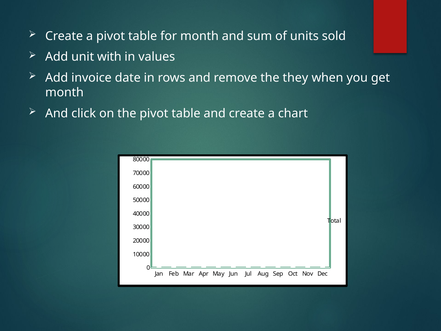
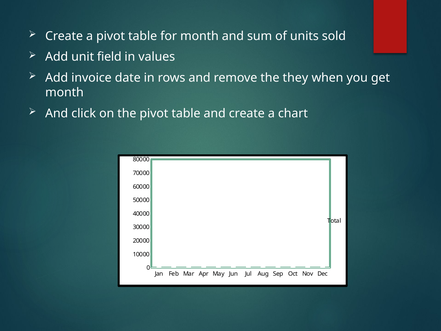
with: with -> field (109, 57)
